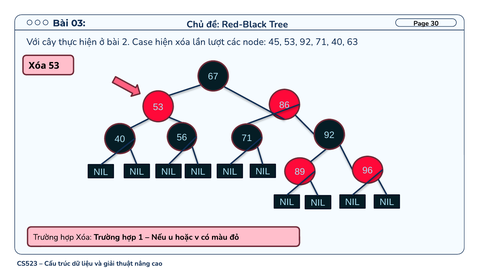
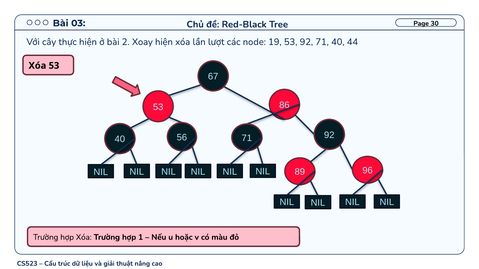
Case: Case -> Xoay (142, 42)
45: 45 -> 19 (275, 42)
63: 63 -> 44 (352, 42)
